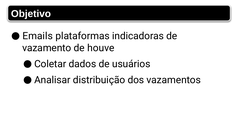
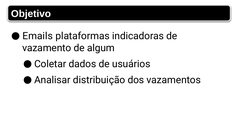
houve: houve -> algum (101, 48)
